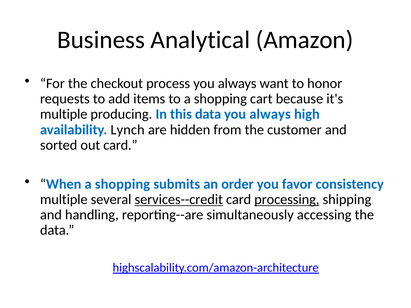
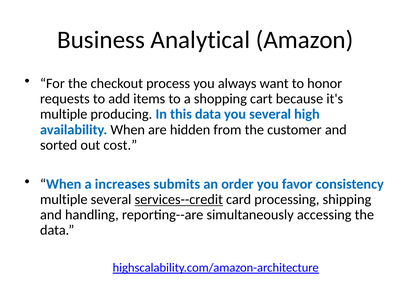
always: always -> several (270, 114)
availability Lynch: Lynch -> When (128, 130)
out card: card -> cost (120, 145)
When a shopping: shopping -> increases (123, 184)
processing underline: present -> none (287, 200)
